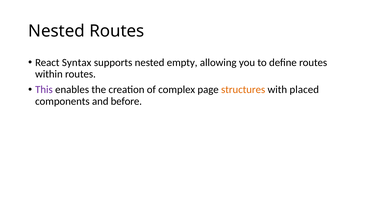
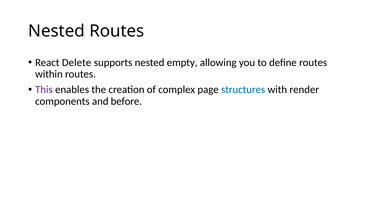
Syntax: Syntax -> Delete (77, 63)
structures colour: orange -> blue (243, 90)
placed: placed -> render (304, 90)
